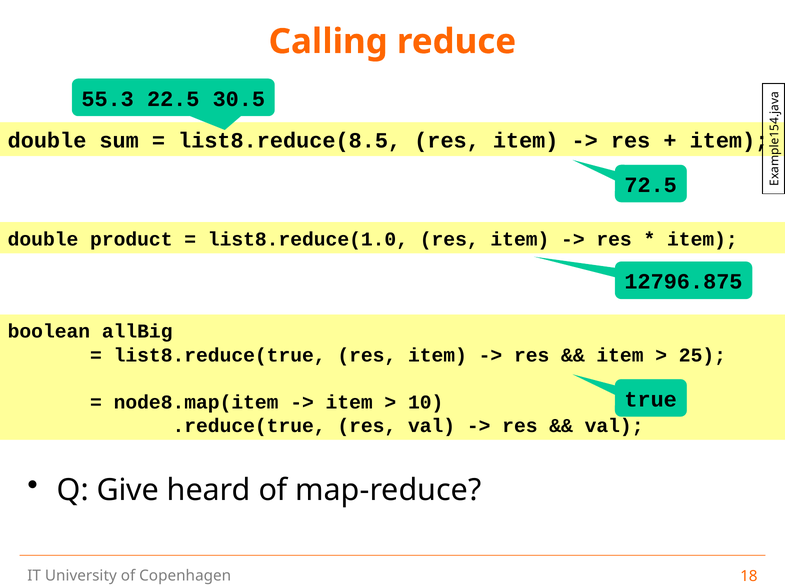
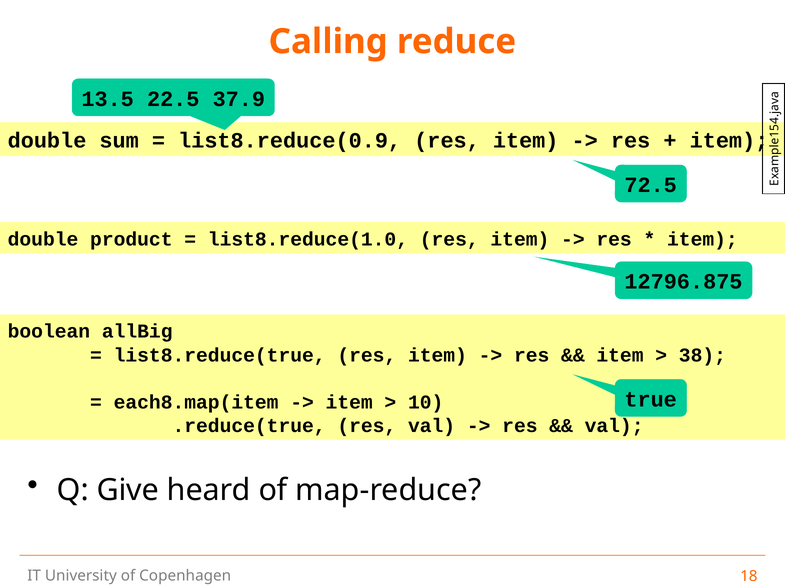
55.3: 55.3 -> 13.5 (108, 99)
30.5: 30.5 -> 37.9 (239, 99)
list8.reduce(8.5: list8.reduce(8.5 -> list8.reduce(0.9 (290, 141)
25: 25 -> 38 (702, 355)
node8.map(item: node8.map(item -> each8.map(item (196, 403)
